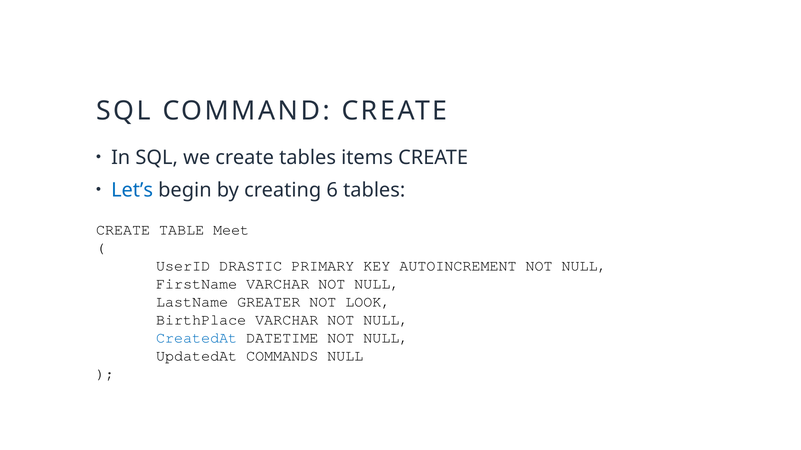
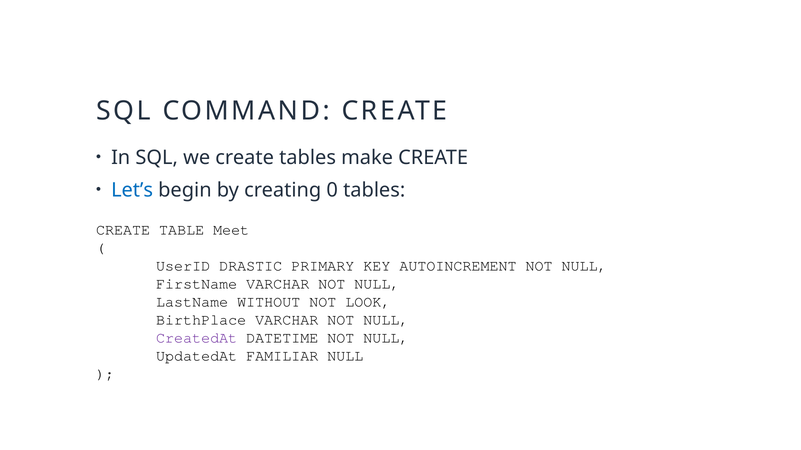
items: items -> make (367, 158)
6: 6 -> 0 (332, 190)
GREATER: GREATER -> WITHOUT (269, 302)
CreatedAt colour: blue -> purple (197, 338)
COMMANDS: COMMANDS -> FAMILIAR (282, 356)
